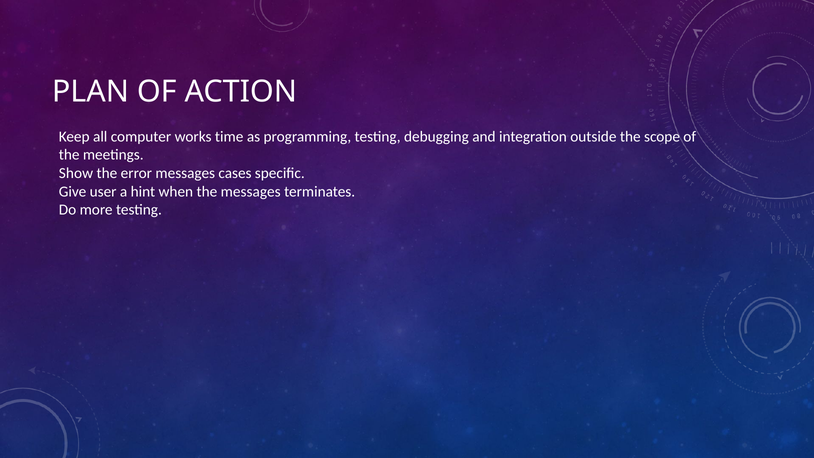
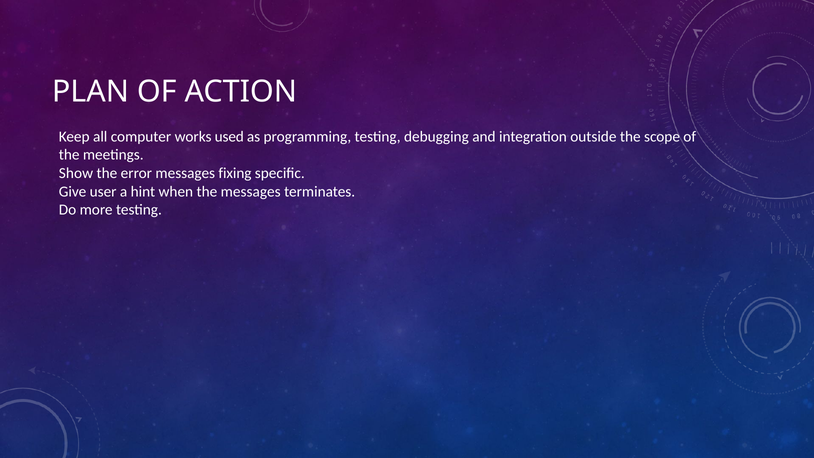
time: time -> used (229, 136)
cases: cases -> fixing (235, 173)
